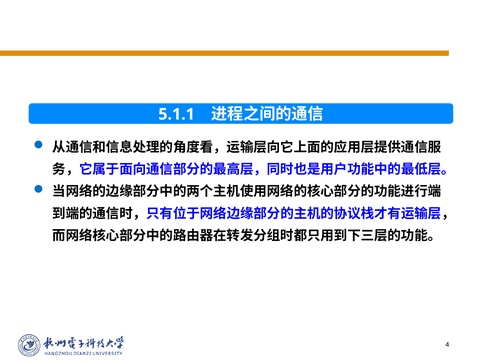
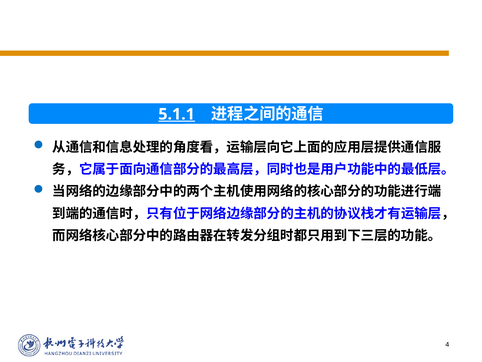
5.1.1 underline: none -> present (177, 114)
